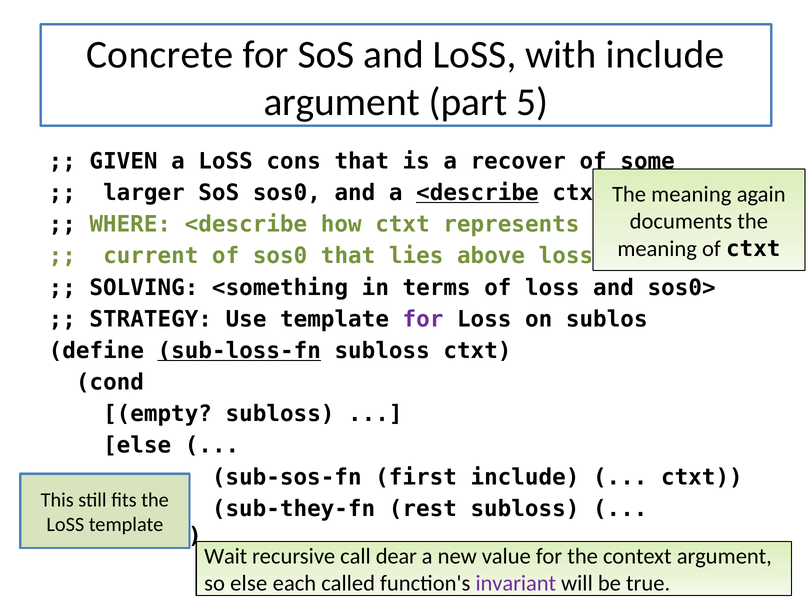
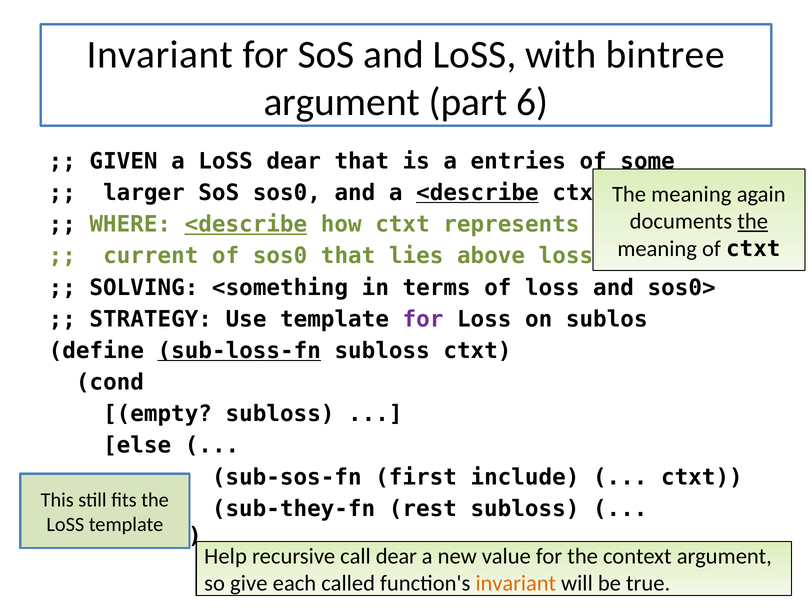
Concrete: Concrete -> Invariant (160, 55)
with include: include -> bintree (665, 55)
5: 5 -> 6 (532, 102)
LoSS cons: cons -> dear (294, 161)
recover: recover -> entries (518, 161)
the underline: none -> present (753, 222)
<describe underline: none -> present (246, 224)
Wait: Wait -> Help (226, 556)
so else: else -> give (249, 583)
invariant colour: purple -> orange (516, 583)
